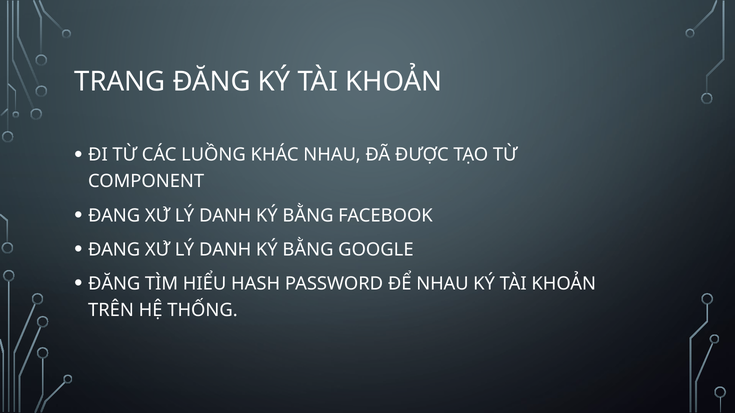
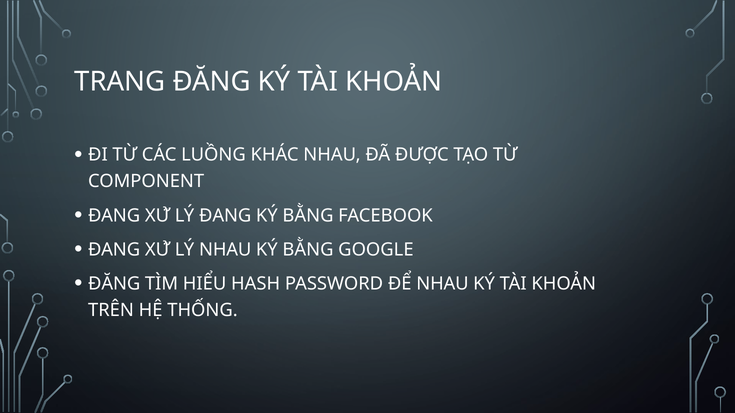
DANH: DANH -> ĐANG (225, 216)
DANH: DANH -> NHAU (225, 250)
